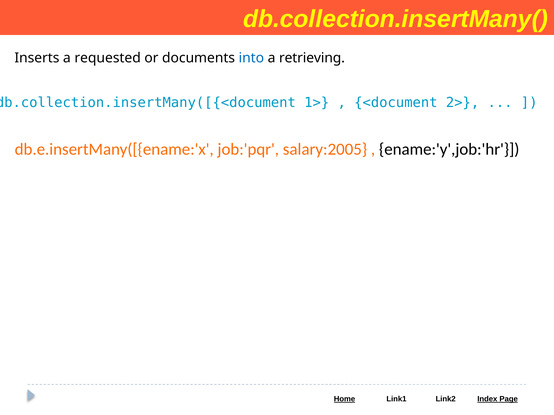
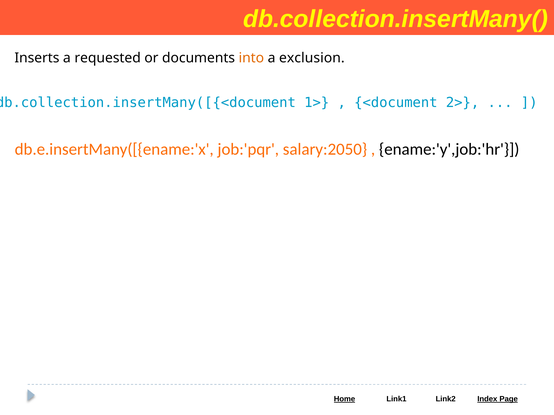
into colour: blue -> orange (251, 58)
retrieving: retrieving -> exclusion (312, 58)
salary:2005: salary:2005 -> salary:2050 (325, 149)
